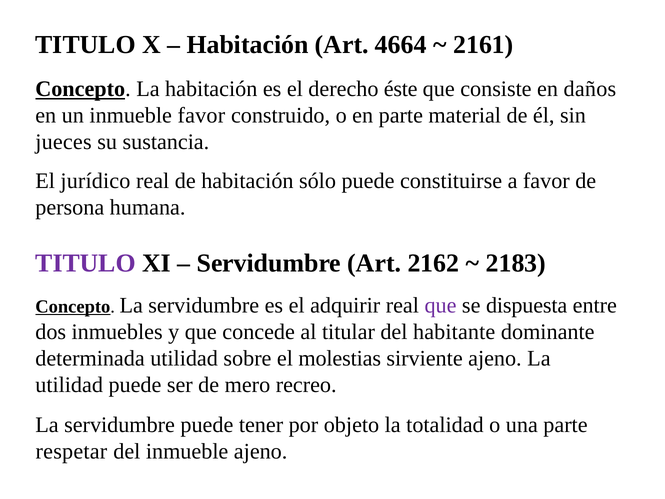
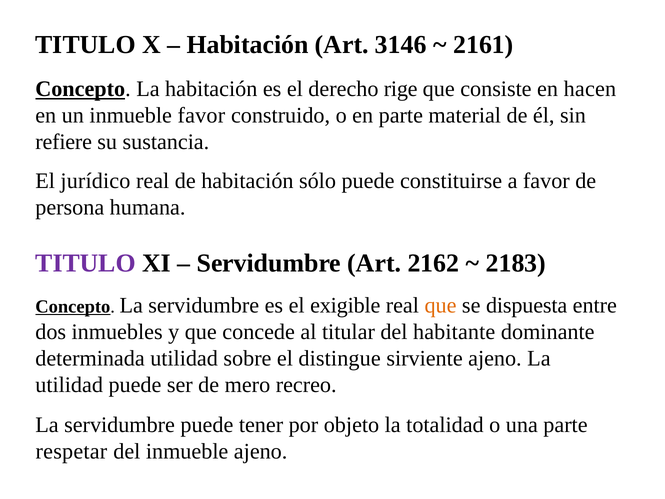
4664: 4664 -> 3146 (401, 45)
éste: éste -> rige (401, 89)
daños: daños -> hacen (590, 89)
jueces: jueces -> refiere (64, 142)
adquirir: adquirir -> exigible (345, 305)
que colour: purple -> orange (441, 305)
molestias: molestias -> distingue (340, 358)
